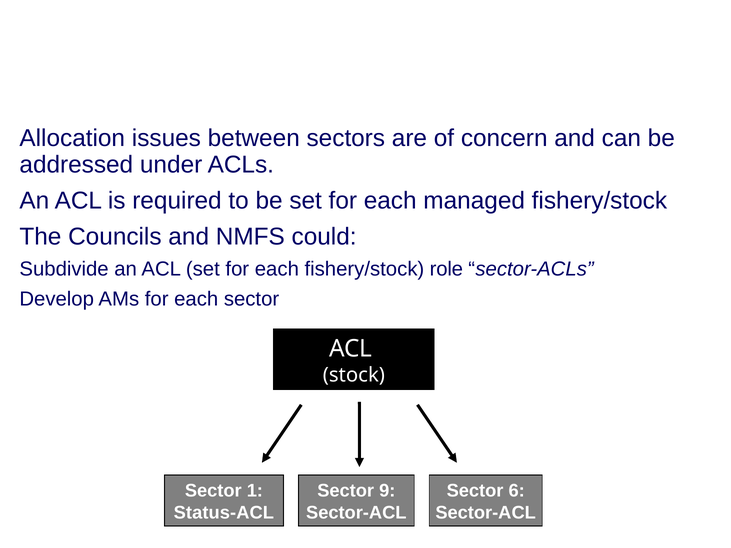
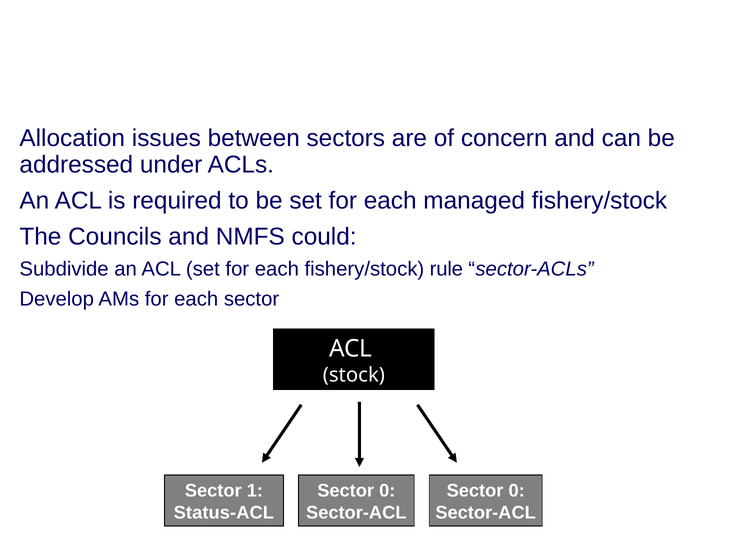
role: role -> rule (446, 269)
9: 9 -> 0 (387, 491)
6: 6 -> 0 (517, 491)
